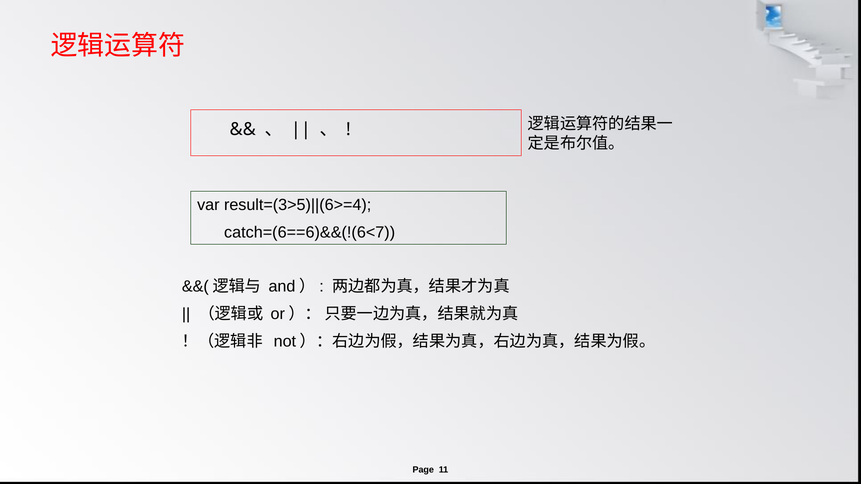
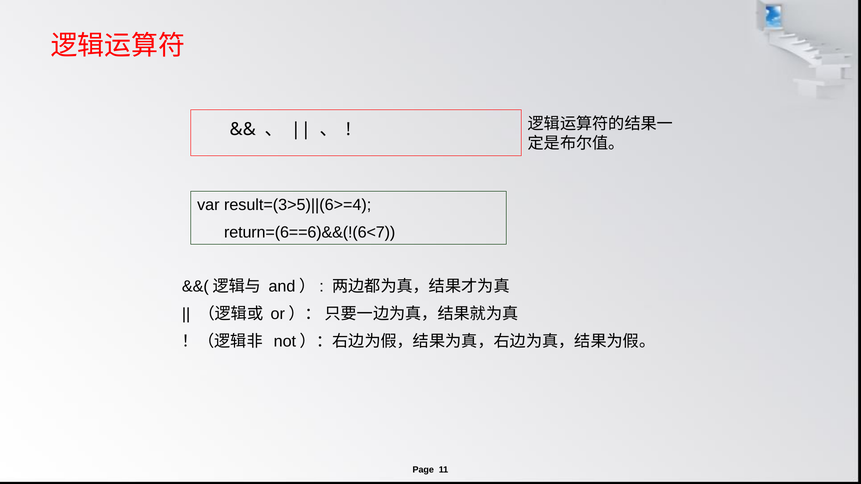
catch=(6==6)&&(!(6<7: catch=(6==6)&&(!(6<7 -> return=(6==6)&&(!(6<7 (310, 233)
